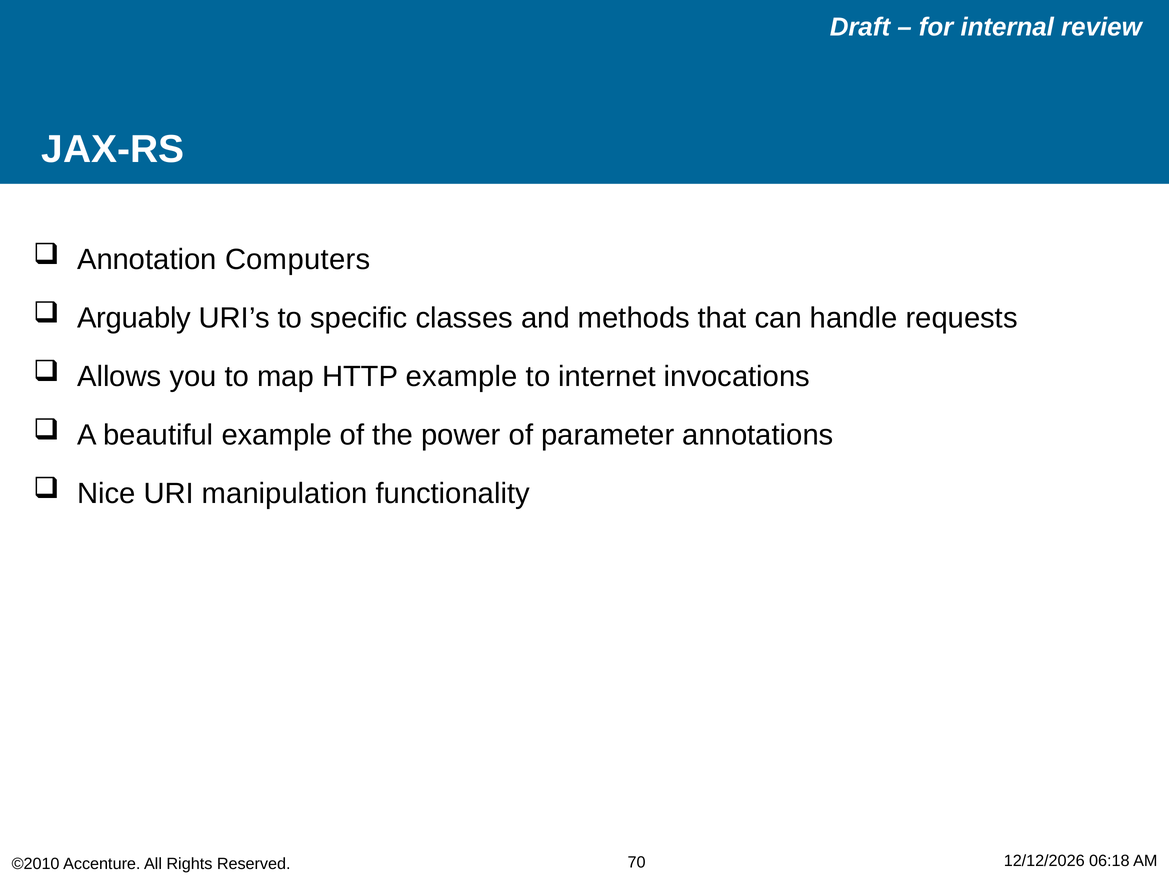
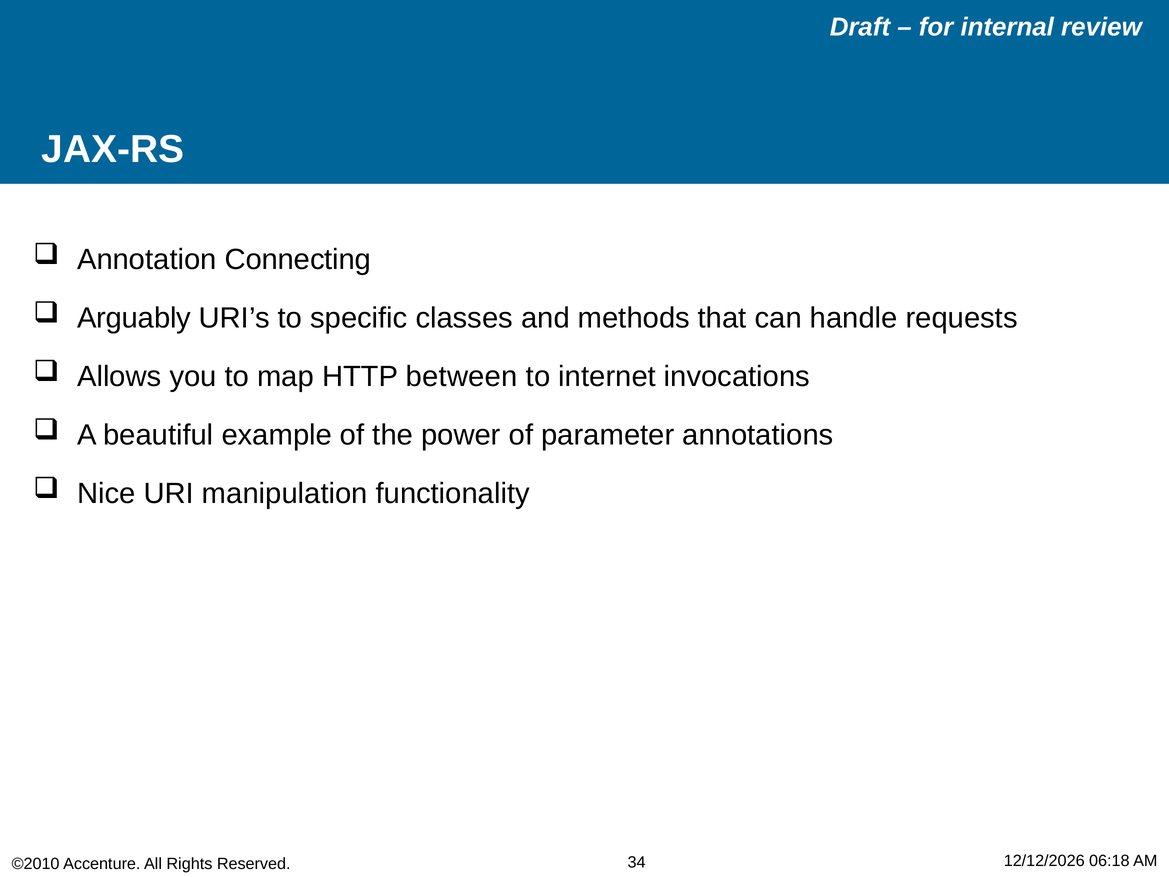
Computers: Computers -> Connecting (298, 260)
HTTP example: example -> between (462, 376)
70: 70 -> 34 (637, 862)
